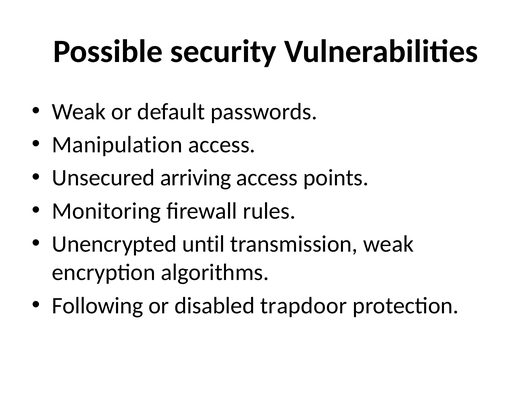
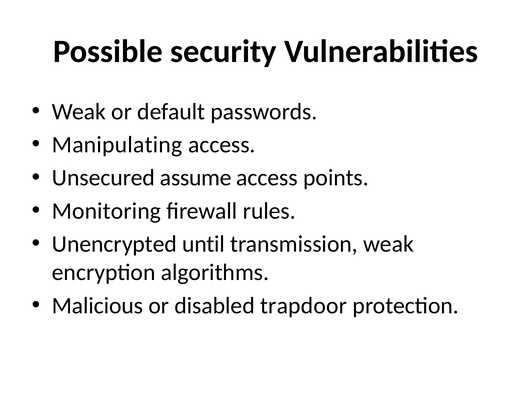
Manipulation: Manipulation -> Manipulating (117, 145)
arriving: arriving -> assume (196, 178)
Following: Following -> Malicious (97, 306)
